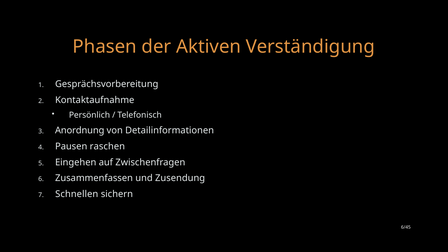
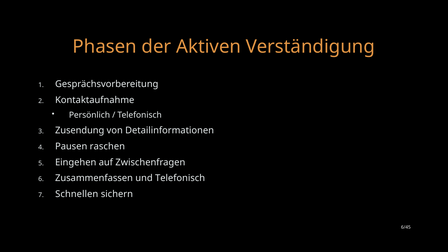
Anordnung: Anordnung -> Zusendung (80, 131)
und Zusendung: Zusendung -> Telefonisch (180, 178)
